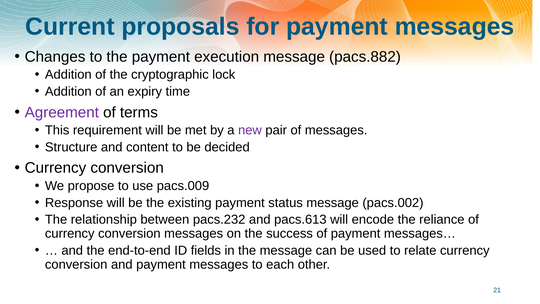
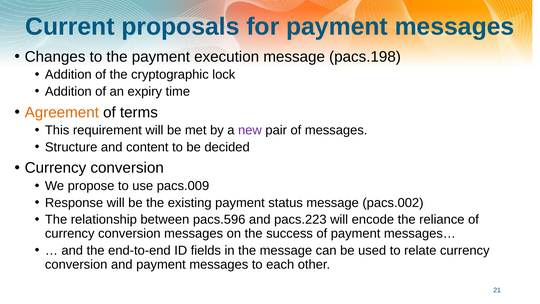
pacs.882: pacs.882 -> pacs.198 (365, 57)
Agreement colour: purple -> orange (62, 112)
pacs.232: pacs.232 -> pacs.596 (219, 219)
pacs.613: pacs.613 -> pacs.223 (300, 219)
